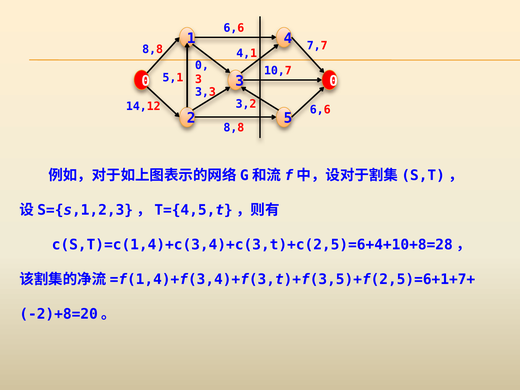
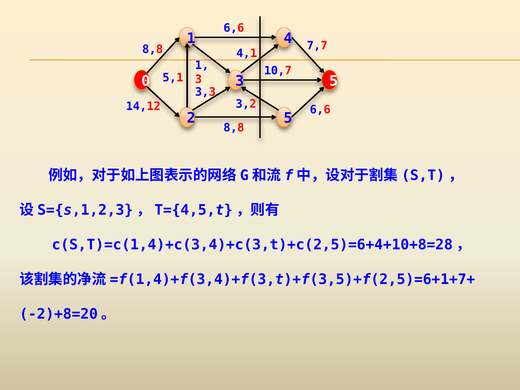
0: 0 -> 1 (202, 65)
0: 0 -> 5 (334, 81)
